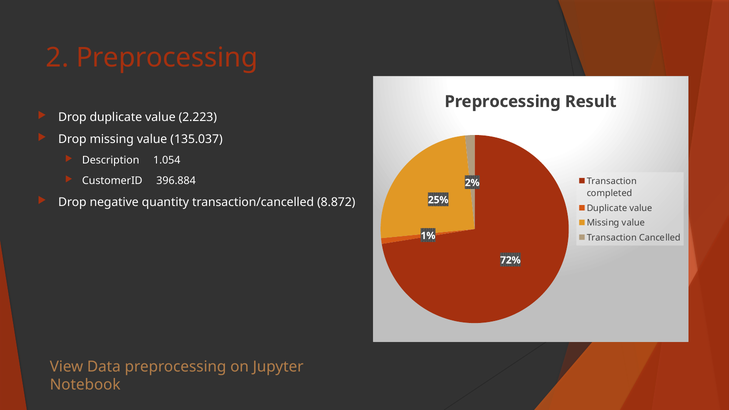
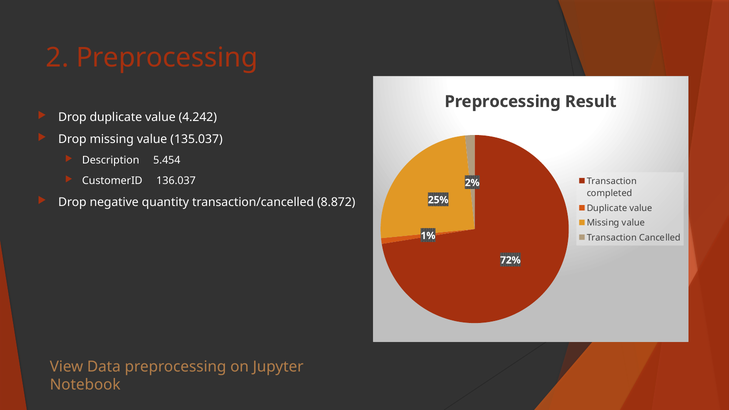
2.223: 2.223 -> 4.242 (198, 117)
1.054: 1.054 -> 5.454 (167, 160)
396.884: 396.884 -> 136.037 (176, 181)
